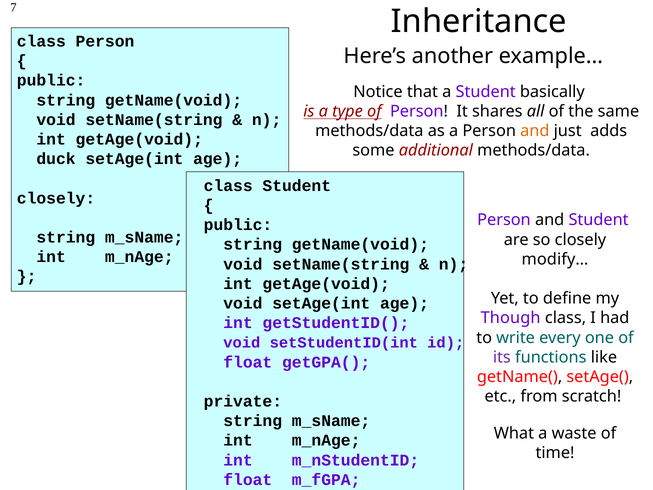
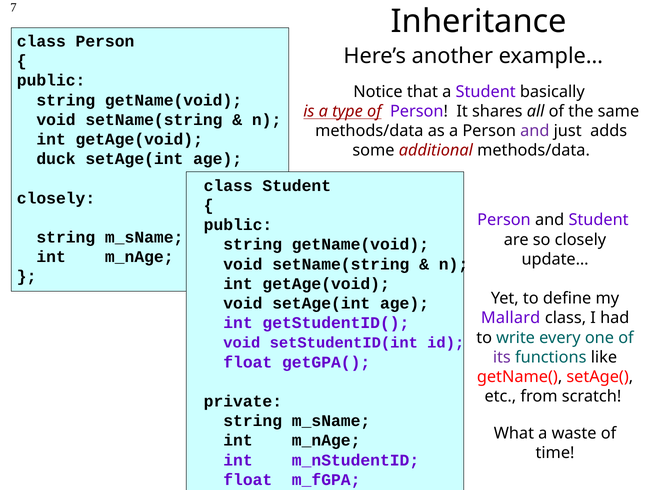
and colour: orange -> purple (535, 131)
modify…: modify… -> update… (555, 259)
Though: Though -> Mallard (511, 318)
